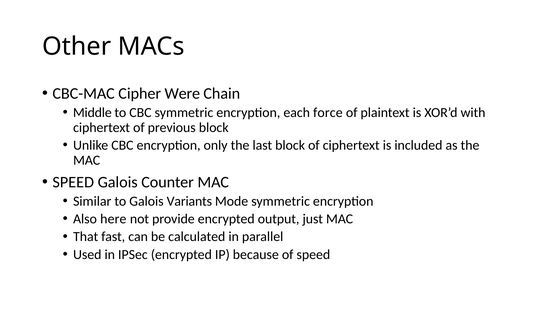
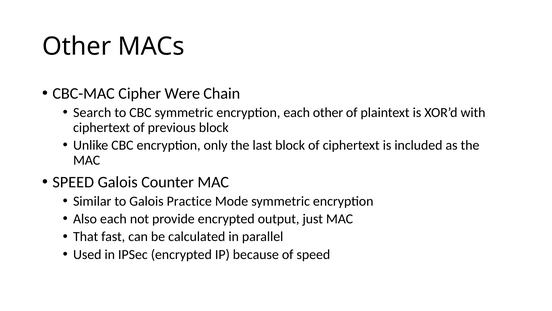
Middle: Middle -> Search (92, 112)
each force: force -> other (328, 112)
Variants: Variants -> Practice (189, 201)
Also here: here -> each (113, 219)
